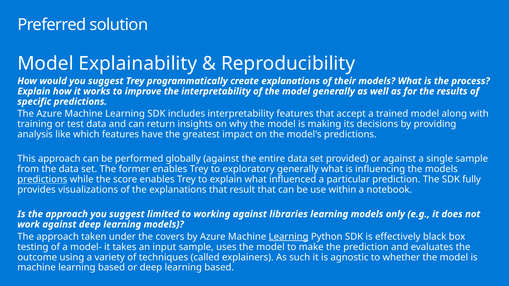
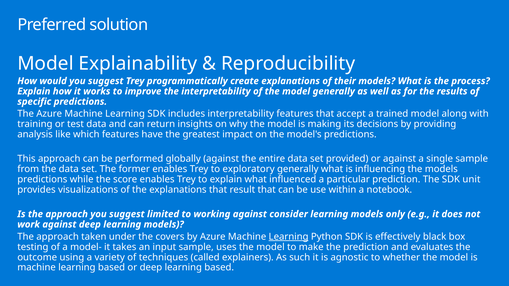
predictions underline: present -> none (42, 180)
fully: fully -> unit (471, 180)
libraries: libraries -> consider (289, 214)
